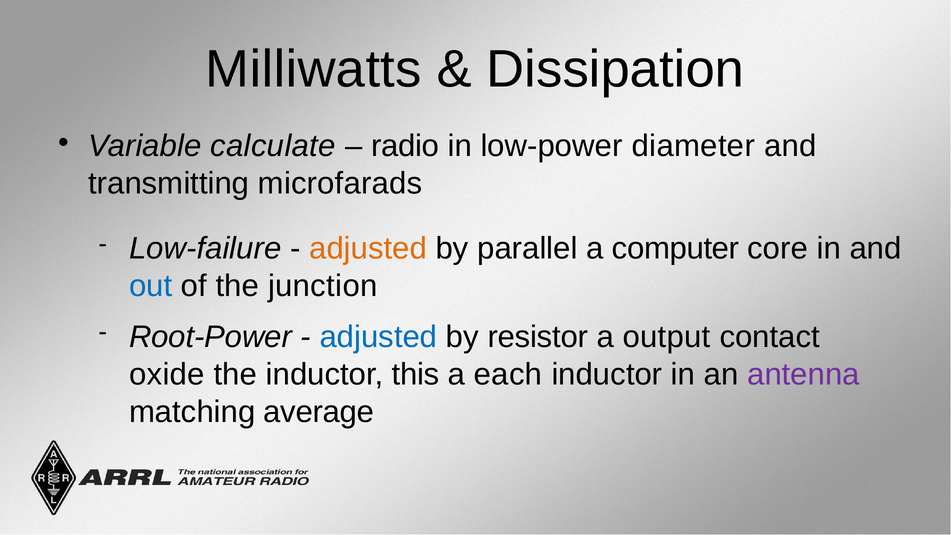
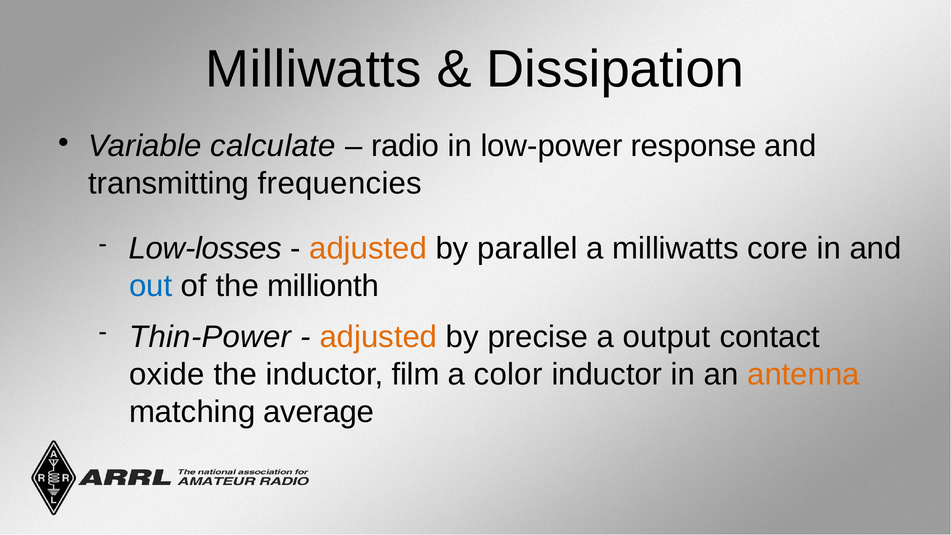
diameter: diameter -> response (694, 146)
microfarads: microfarads -> frequencies (340, 183)
Low-failure: Low-failure -> Low-losses (205, 249)
a computer: computer -> milliwatts (675, 249)
junction: junction -> millionth (323, 286)
Root-Power: Root-Power -> Thin-Power (210, 337)
adjusted colour: blue -> orange (378, 337)
resistor: resistor -> precise (538, 337)
this: this -> film (416, 374)
each: each -> color (508, 374)
antenna colour: purple -> orange (803, 374)
